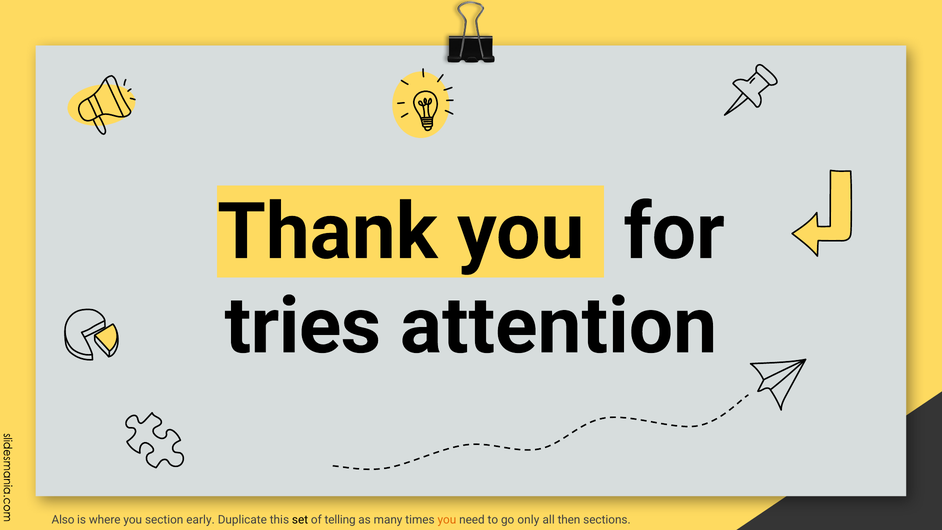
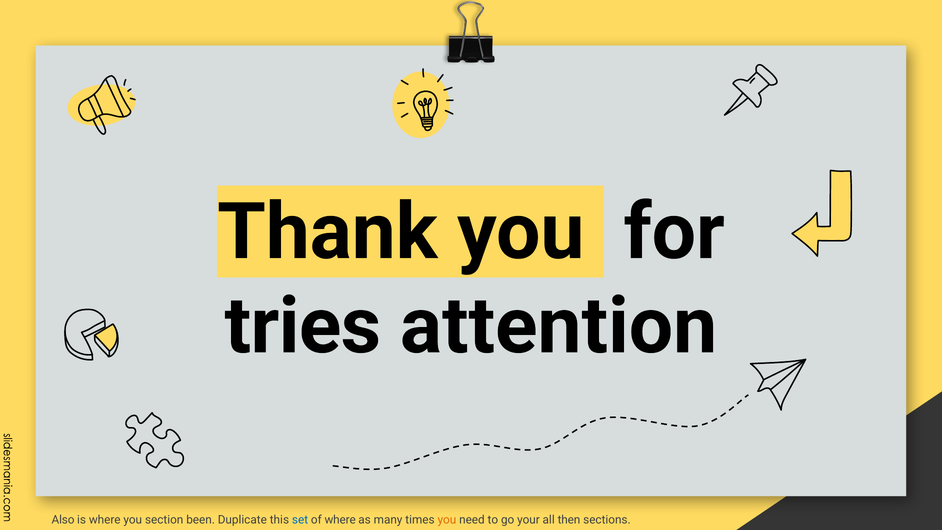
early: early -> been (201, 520)
set colour: black -> blue (300, 520)
of telling: telling -> where (340, 520)
only: only -> your (528, 520)
